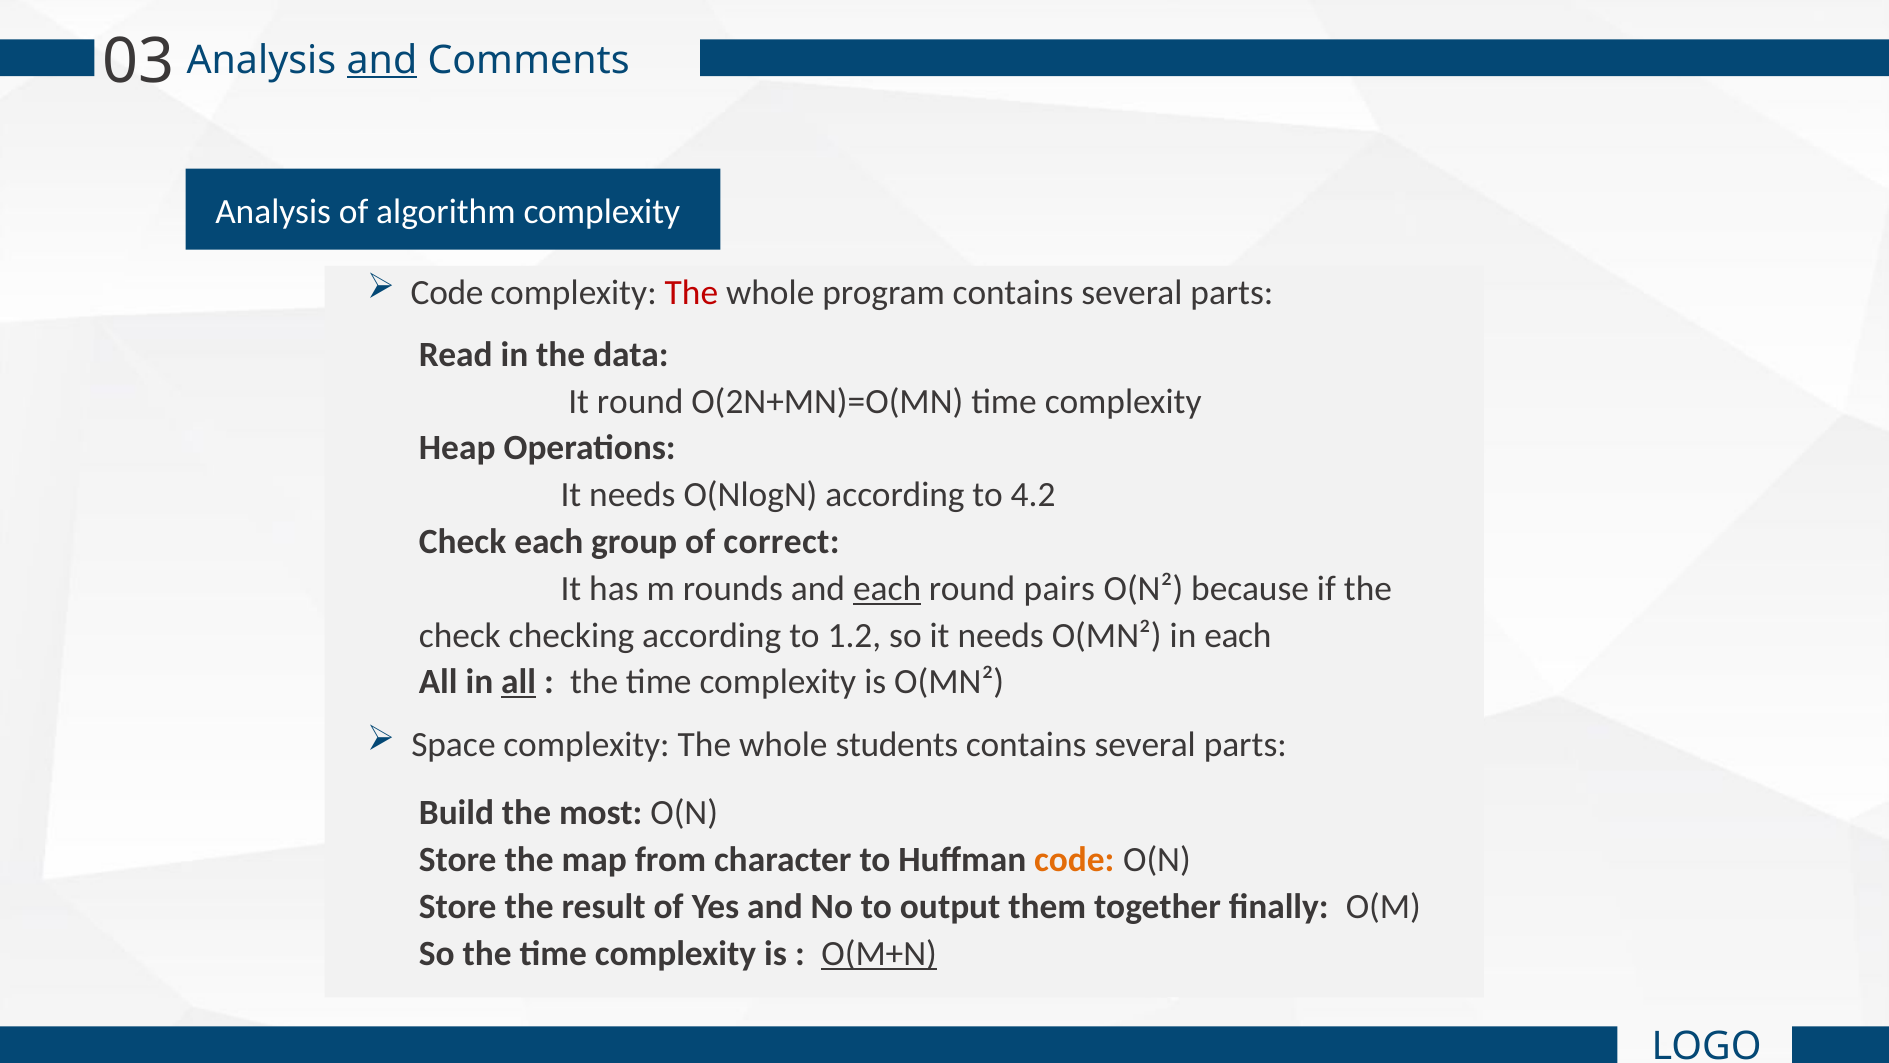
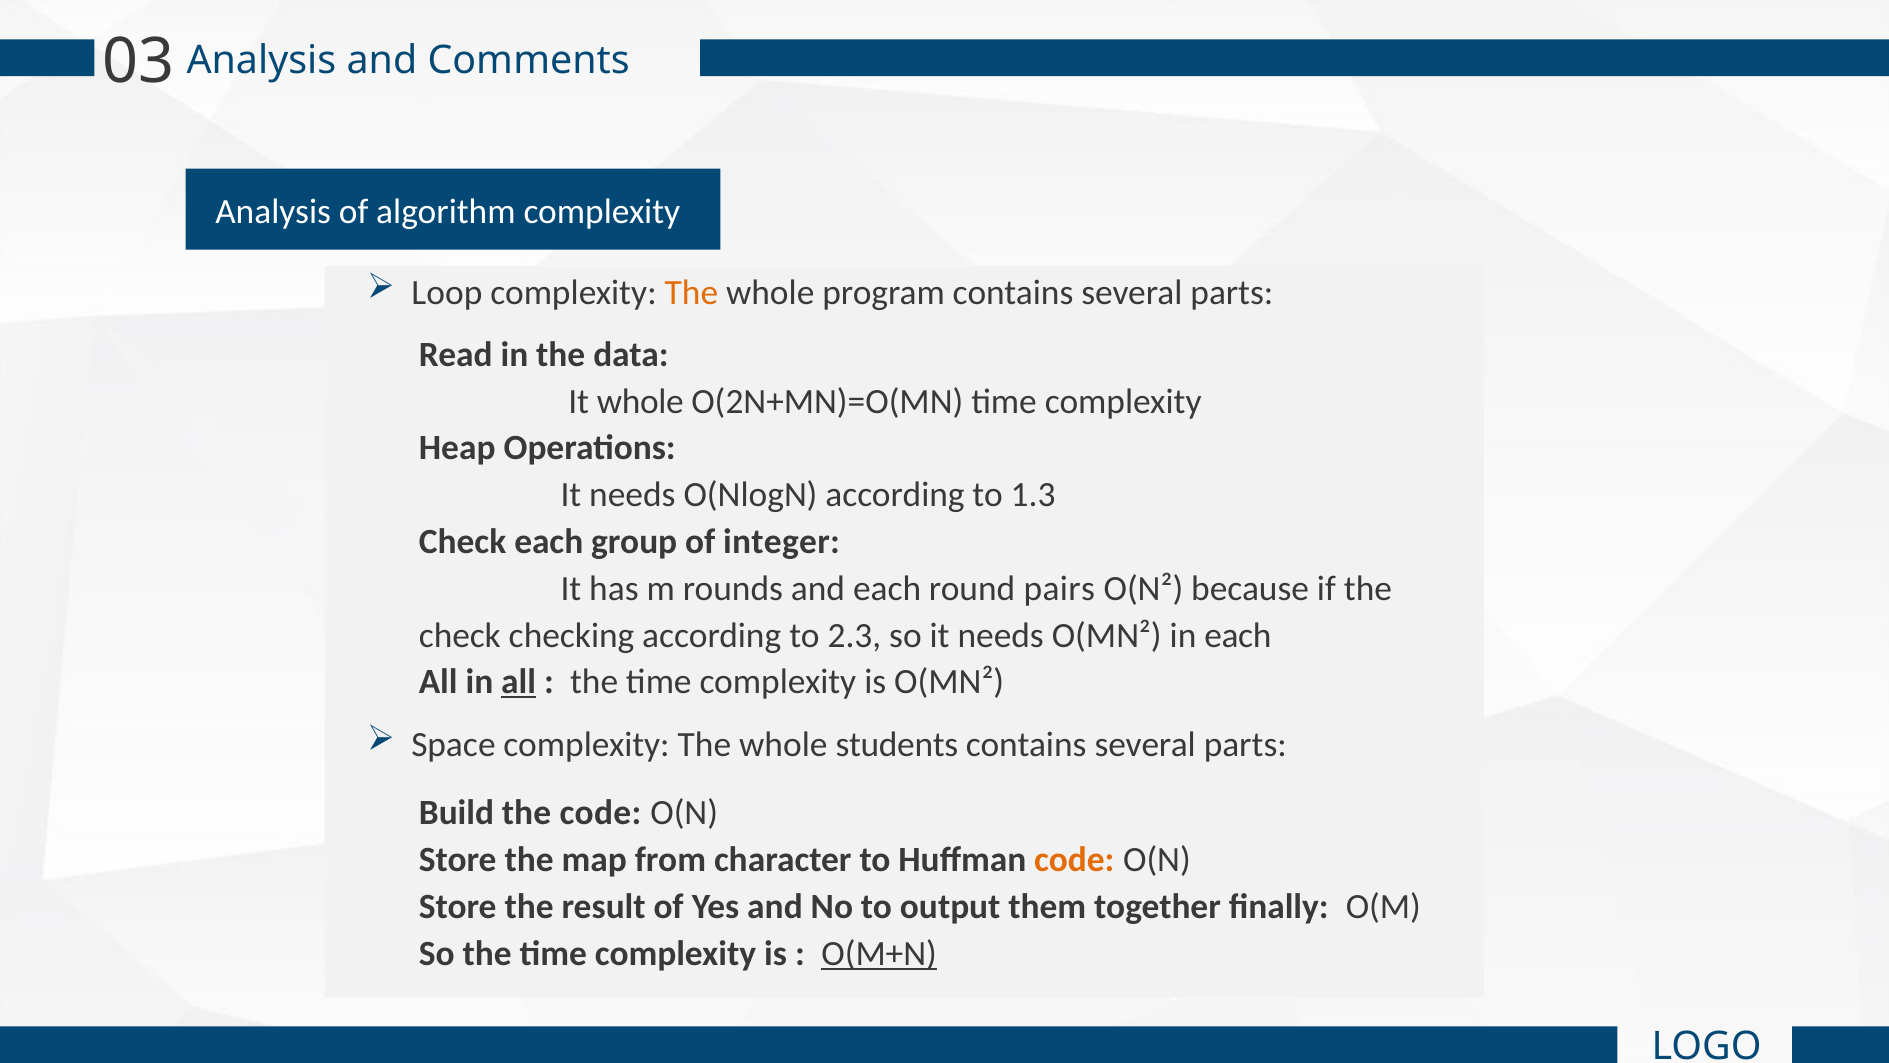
and underline: present -> none (382, 60)
Code: Code -> Loop (447, 292)
The colour: red -> orange (691, 292)
It round: round -> whole (640, 401)
4.2: 4.2 -> 1.3 (1033, 495)
correct: correct -> integer (782, 542)
each underline: present -> none (887, 588)
1.2: 1.2 -> 2.3 (854, 635)
the most: most -> code (600, 813)
